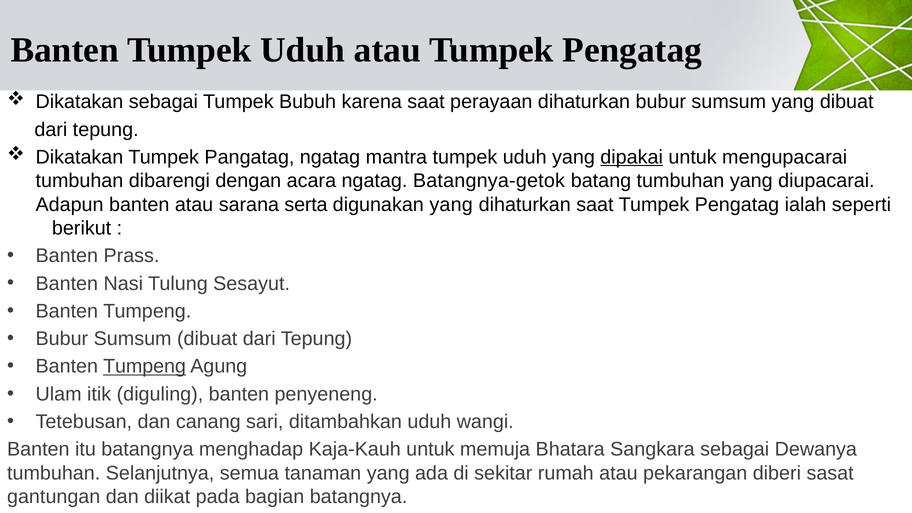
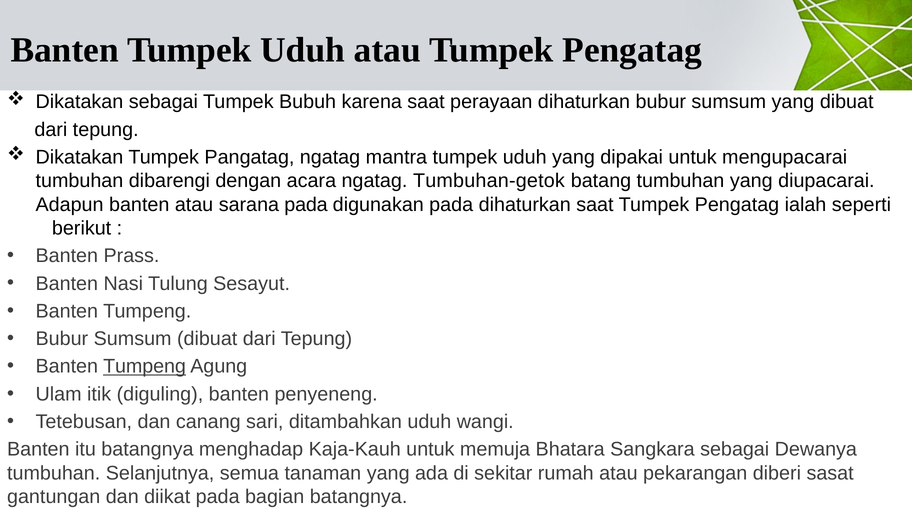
dipakai underline: present -> none (632, 157)
Batangnya-getok: Batangnya-getok -> Tumbuhan-getok (489, 181)
sarana serta: serta -> pada (306, 205)
digunakan yang: yang -> pada (451, 205)
